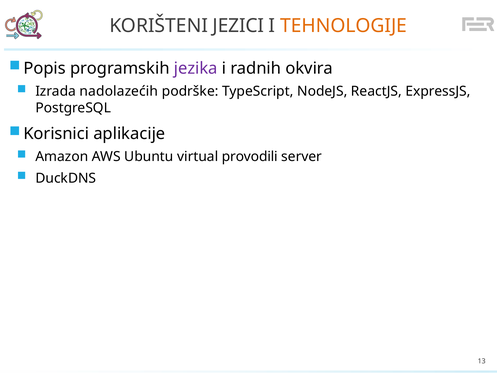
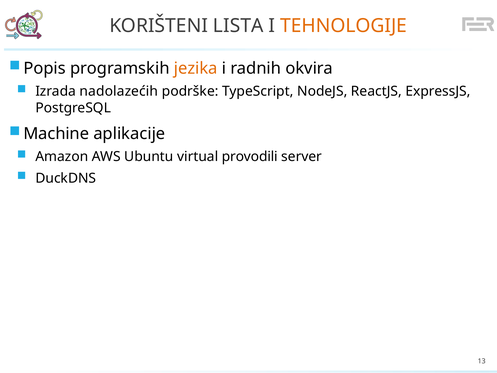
JEZICI: JEZICI -> LISTA (238, 26)
jezika colour: purple -> orange (196, 68)
Korisnici: Korisnici -> Machine (56, 134)
